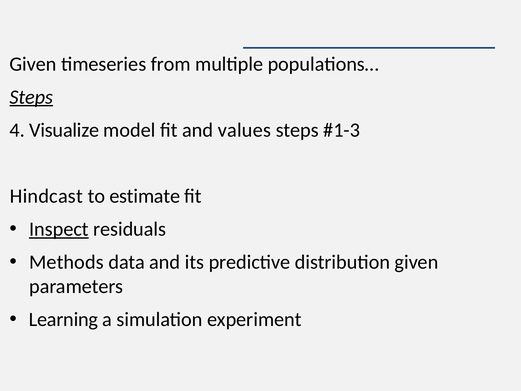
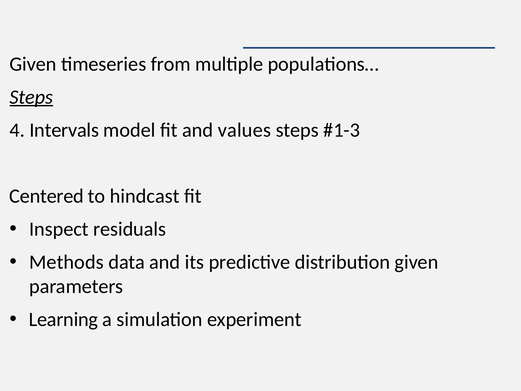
Visualize: Visualize -> Intervals (64, 130)
Hindcast: Hindcast -> Centered (47, 196)
estimate: estimate -> hindcast (145, 196)
Inspect underline: present -> none (59, 229)
